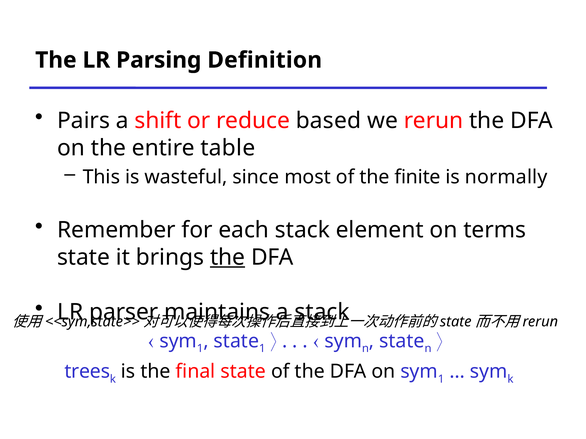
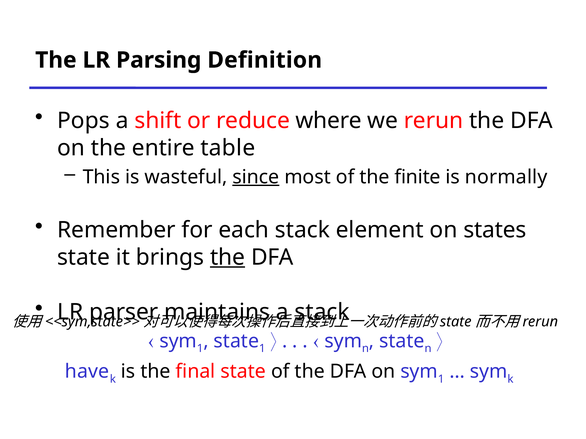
Pairs: Pairs -> Pops (83, 121)
based: based -> where (329, 121)
since underline: none -> present (256, 177)
terms: terms -> states (495, 230)
trees: trees -> have (87, 372)
